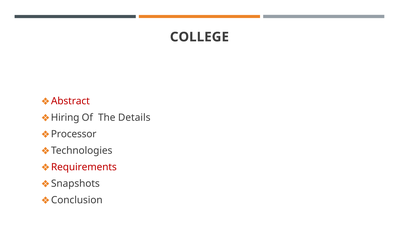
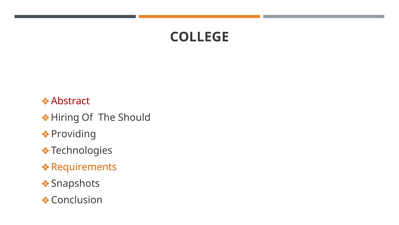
Details: Details -> Should (134, 117)
Processor: Processor -> Providing (74, 134)
Requirements colour: red -> orange (84, 167)
